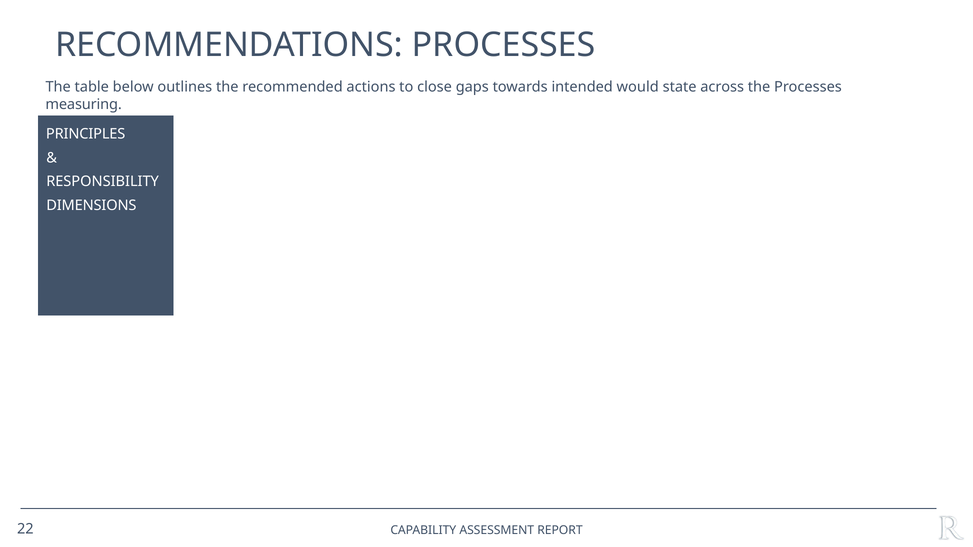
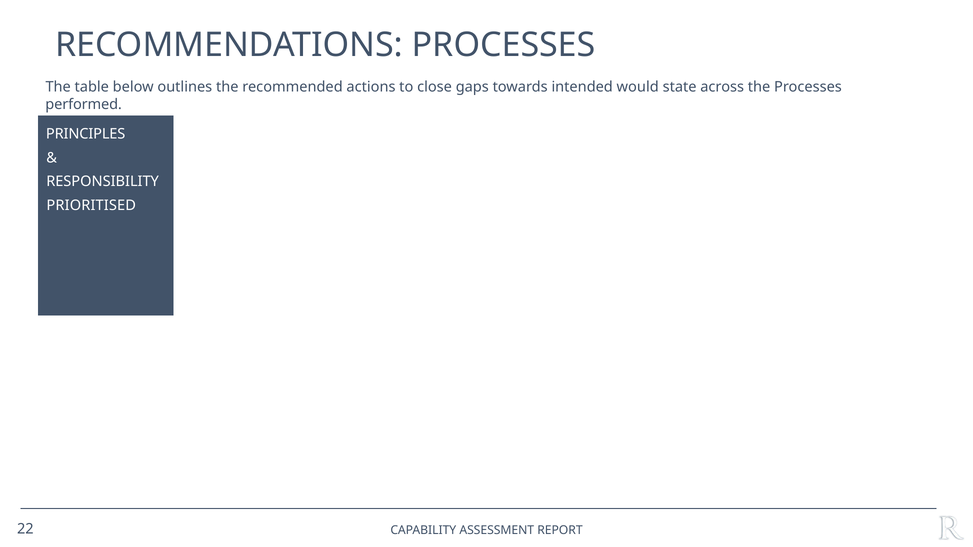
measuring: measuring -> performed (84, 104)
DIMENSIONS: DIMENSIONS -> PRIORITISED (91, 205)
